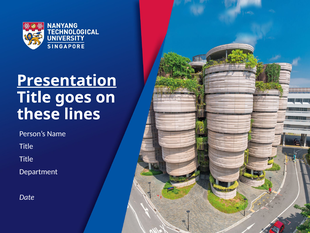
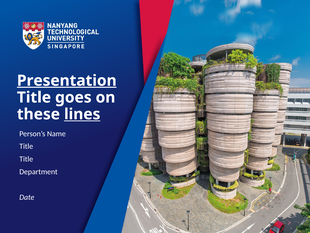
lines underline: none -> present (82, 114)
